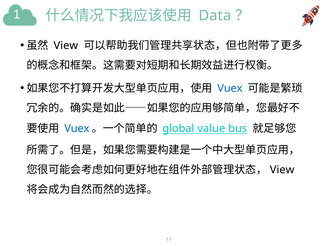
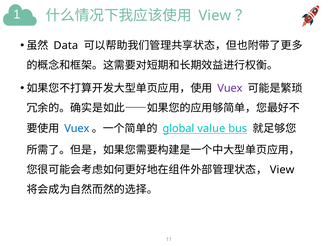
Data: Data -> View (215, 16)
View: View -> Data (66, 46)
Vuex colour: blue -> purple (230, 88)
